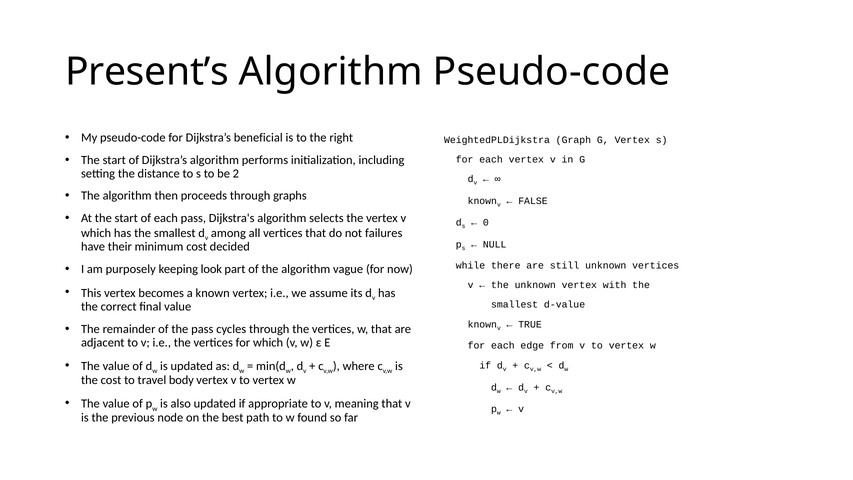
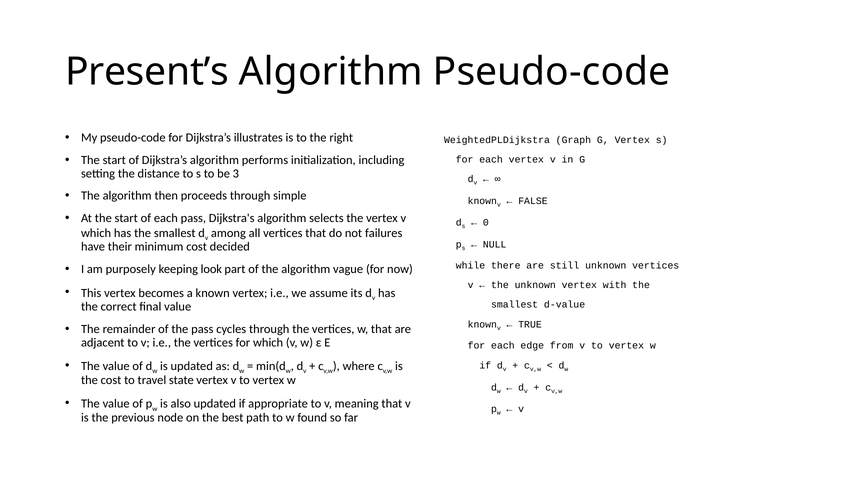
beneficial: beneficial -> illustrates (258, 138)
2: 2 -> 3 (236, 173)
graphs: graphs -> simple (290, 196)
body: body -> state (181, 380)
